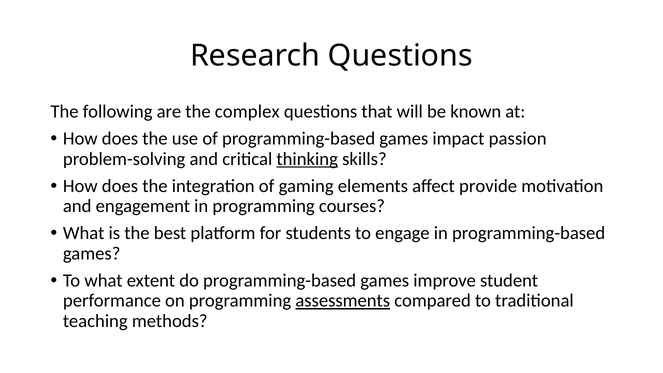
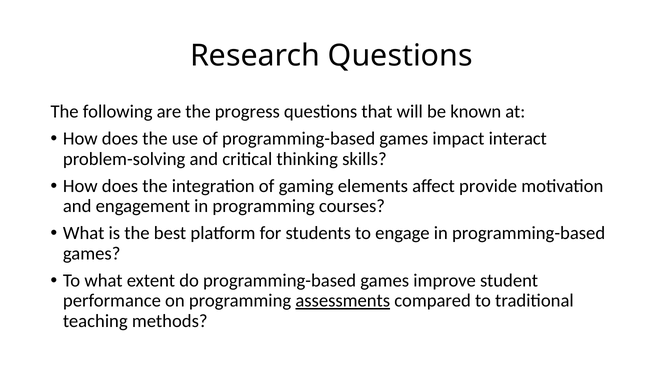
complex: complex -> progress (247, 112)
passion: passion -> interact (518, 139)
thinking underline: present -> none (307, 159)
